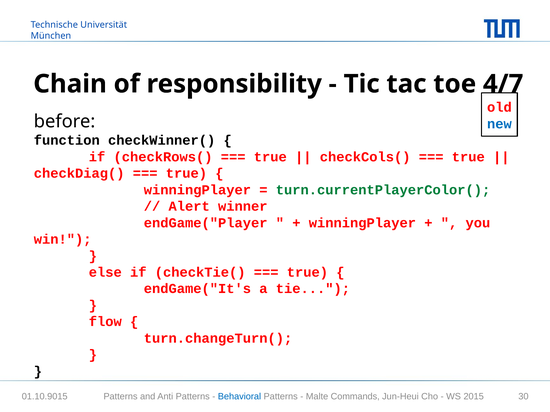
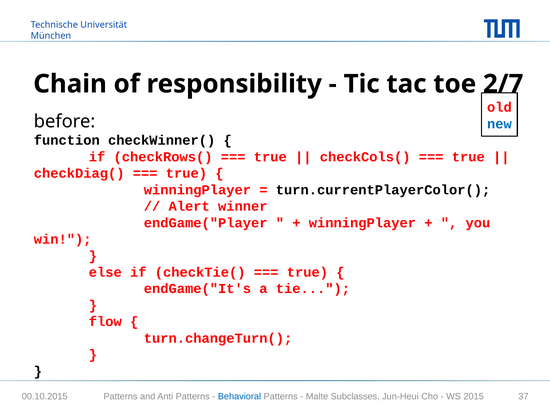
4/7: 4/7 -> 2/7 (503, 84)
turn.currentPlayerColor( colour: green -> black (383, 190)
01.10.9015: 01.10.9015 -> 00.10.2015 (45, 397)
Commands: Commands -> Subclasses (355, 397)
30: 30 -> 37 (523, 397)
